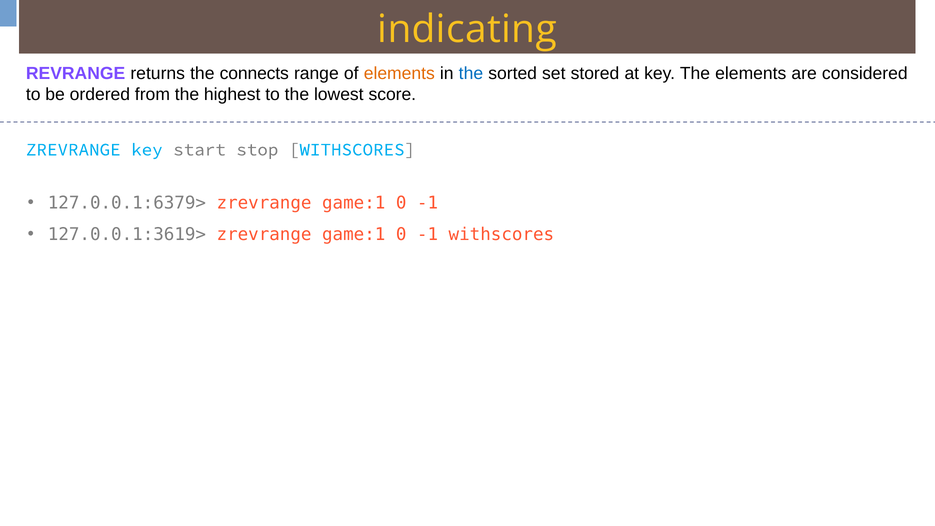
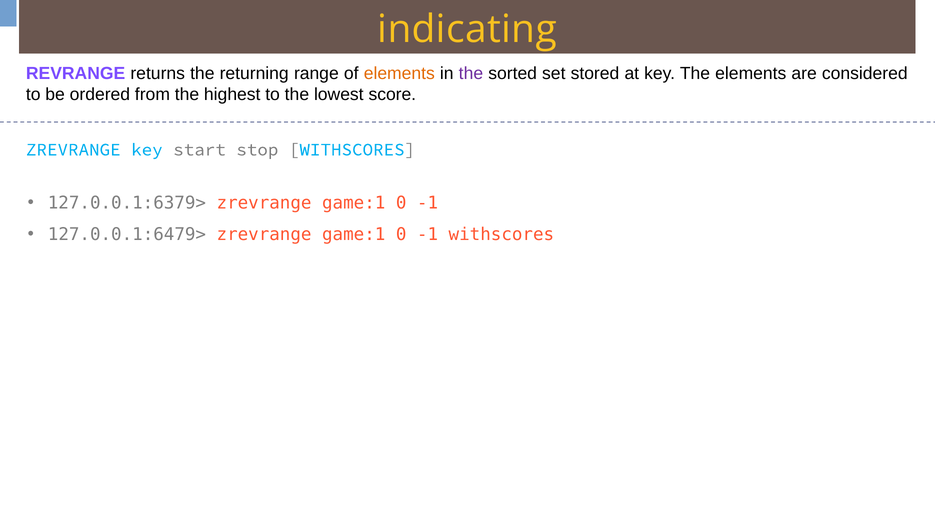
connects: connects -> returning (254, 74)
the colour: blue -> purple (471, 74)
127.0.0.1:3619>: 127.0.0.1:3619> -> 127.0.0.1:6479> (127, 234)
